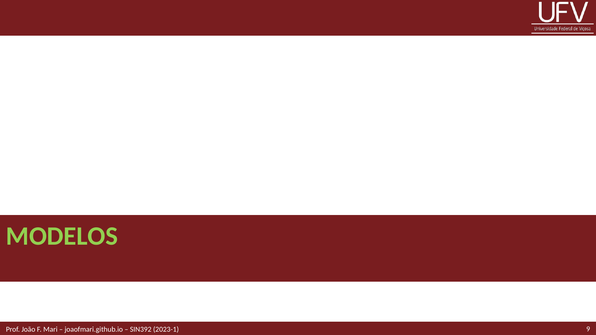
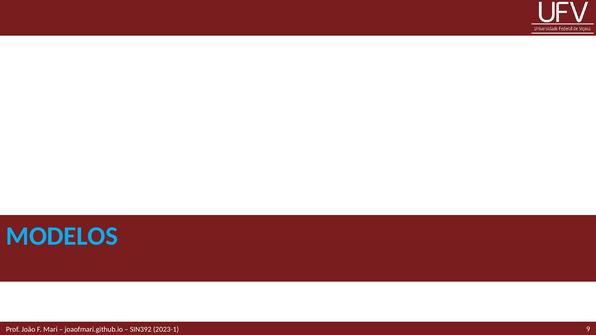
MODELOS colour: light green -> light blue (62, 236)
